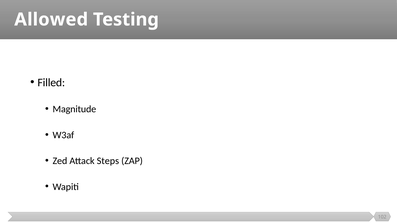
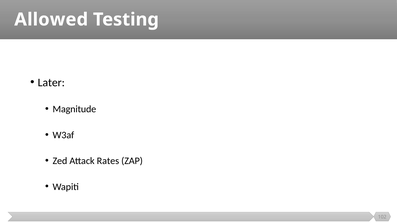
Filled: Filled -> Later (51, 83)
Steps: Steps -> Rates (108, 161)
